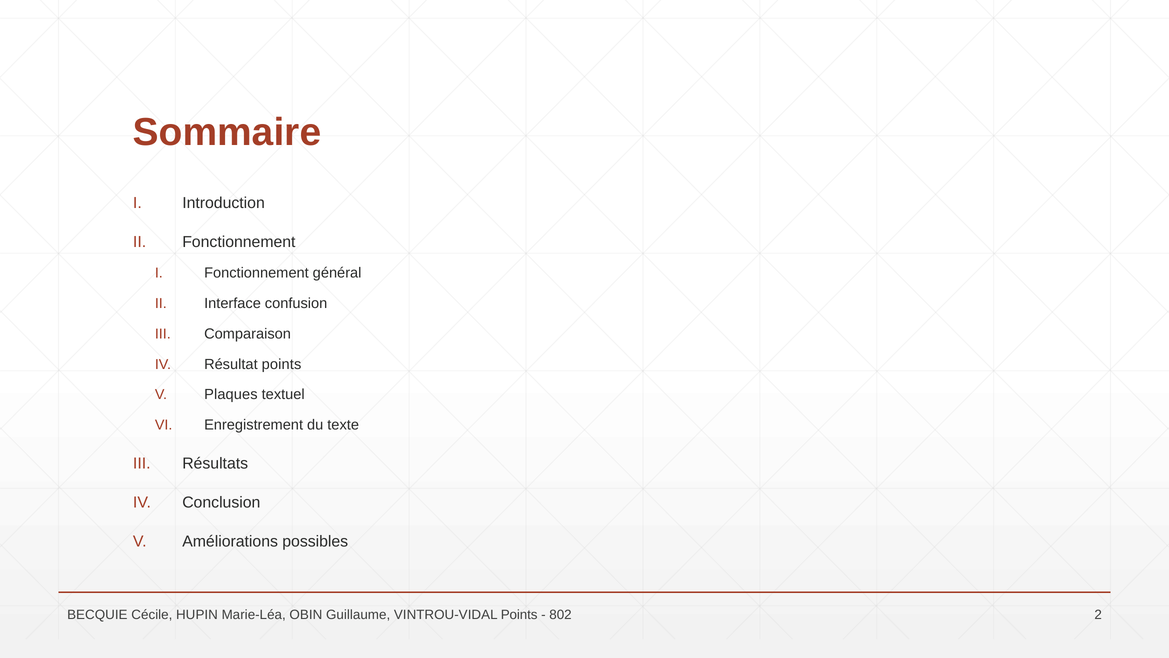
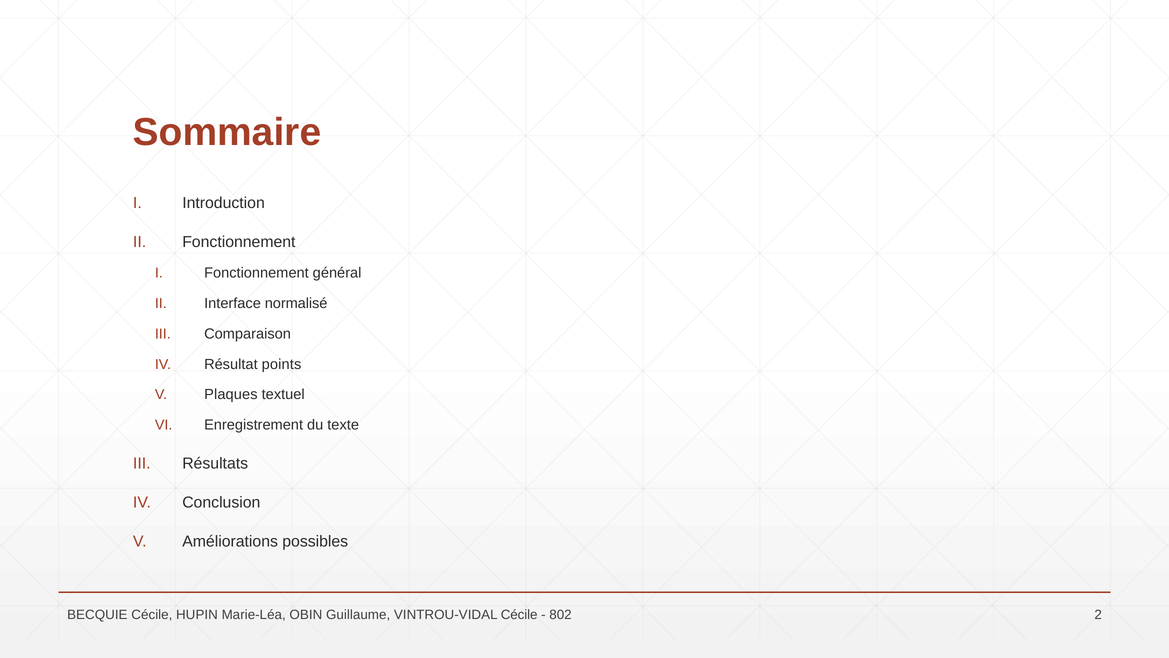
confusion: confusion -> normalisé (296, 303)
VINTROU-VIDAL Points: Points -> Cécile (519, 615)
